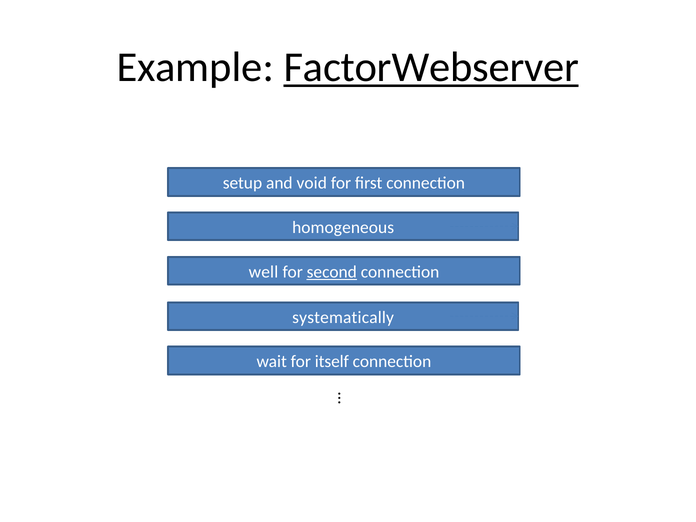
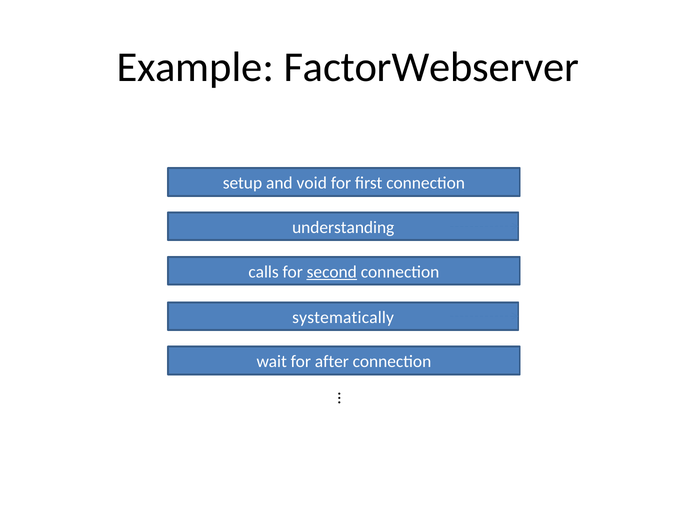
FactorWebserver underline: present -> none (431, 67)
homogeneous: homogeneous -> understanding (343, 228)
well: well -> calls (264, 272)
itself: itself -> after (332, 362)
